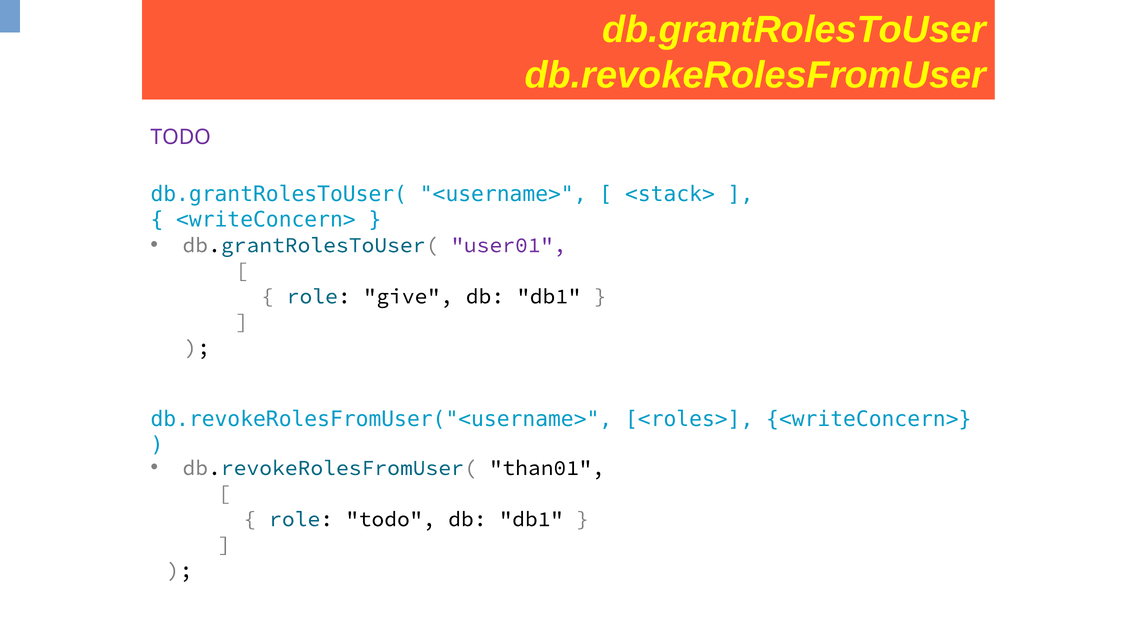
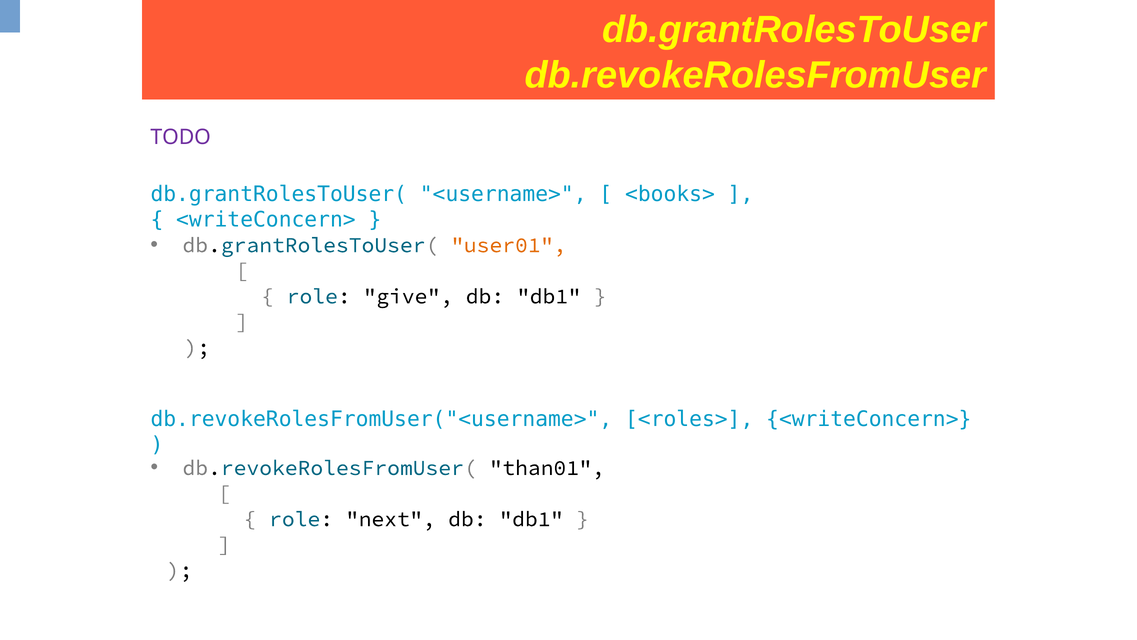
<stack>: <stack> -> <books> (670, 194)
user01 colour: purple -> orange (509, 245)
role todo: todo -> next (391, 519)
